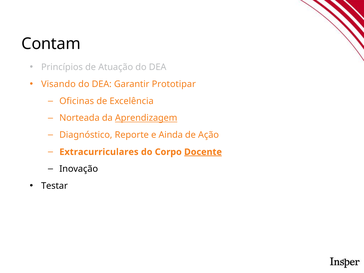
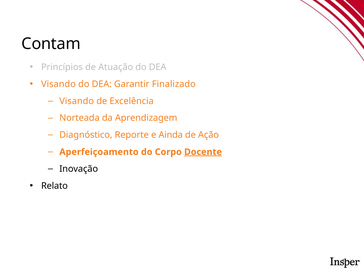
Prototipar: Prototipar -> Finalizado (174, 84)
Oficinas: Oficinas -> Visando (77, 101)
Aprendizagem underline: present -> none (146, 118)
Extracurriculares: Extracurriculares -> Aperfeiçoamento (99, 152)
Testar: Testar -> Relato (54, 186)
